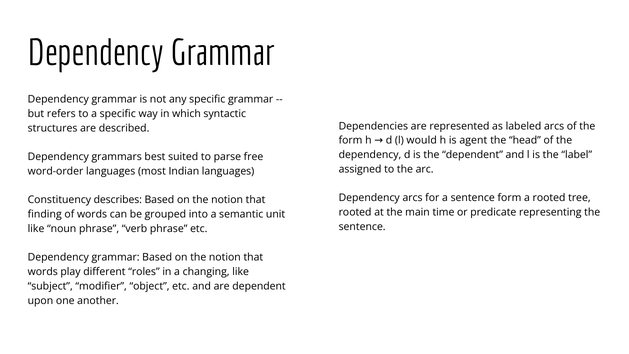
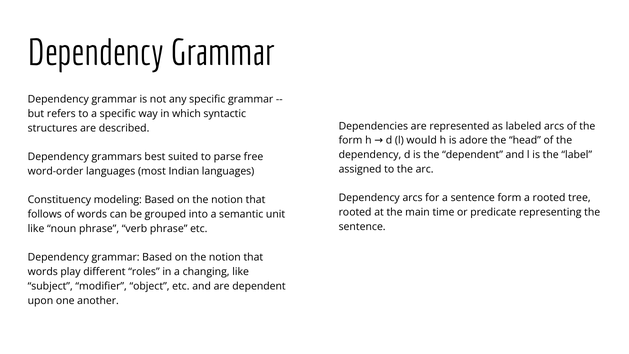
agent: agent -> adore (473, 140)
describes: describes -> modeling (118, 200)
finding: finding -> follows (45, 214)
